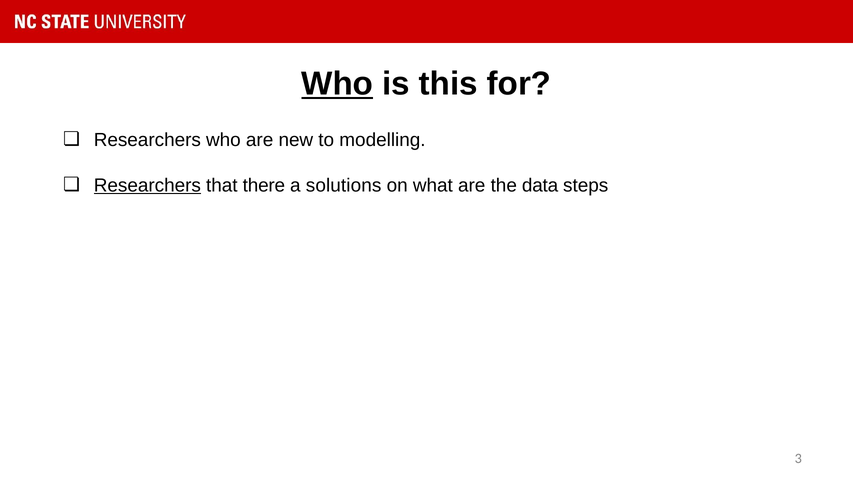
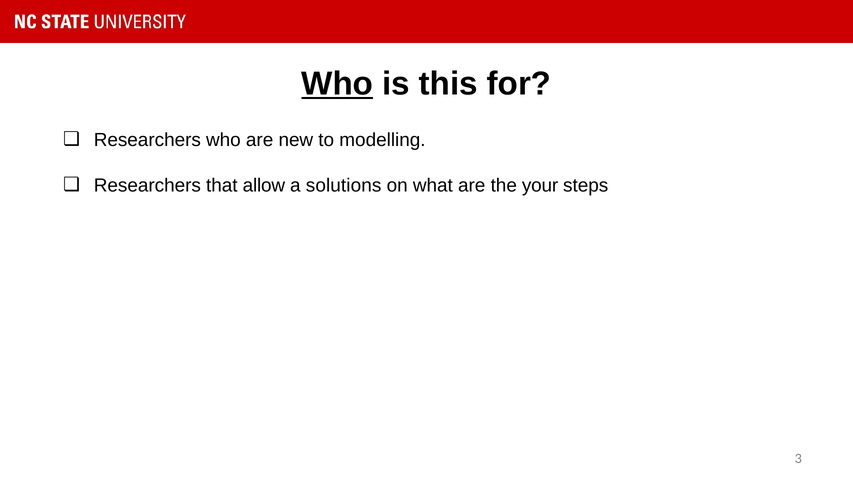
Researchers underline: present -> none (147, 185)
there: there -> allow (264, 185)
data: data -> your (540, 185)
